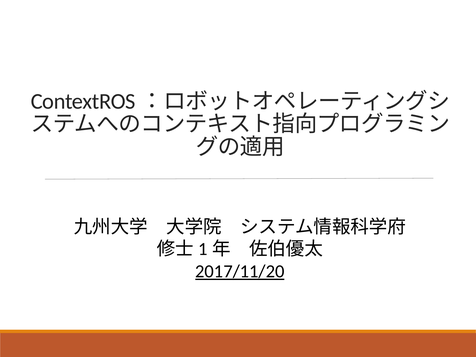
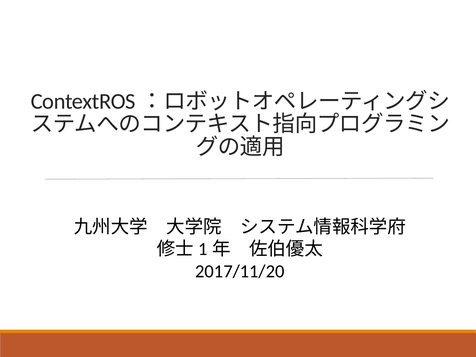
2017/11/20 underline: present -> none (240, 271)
